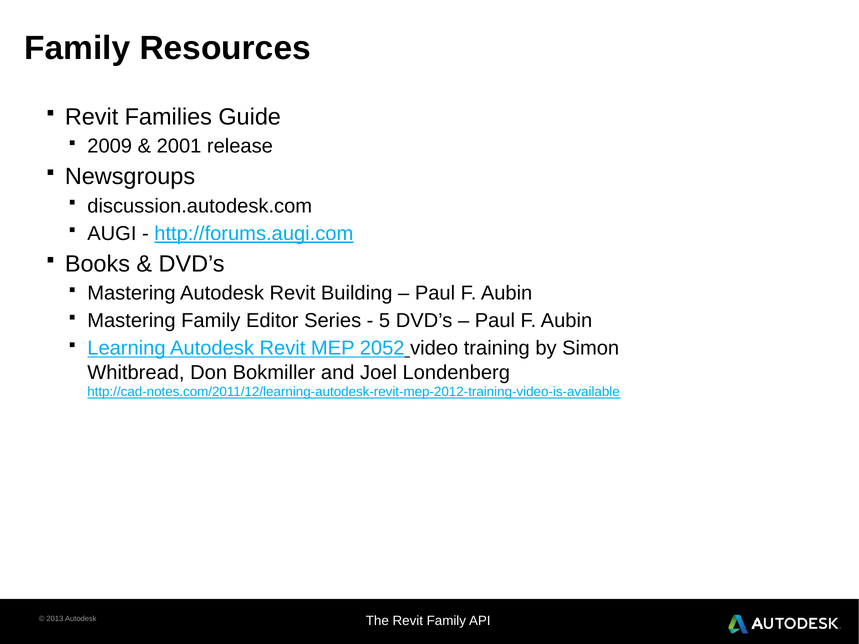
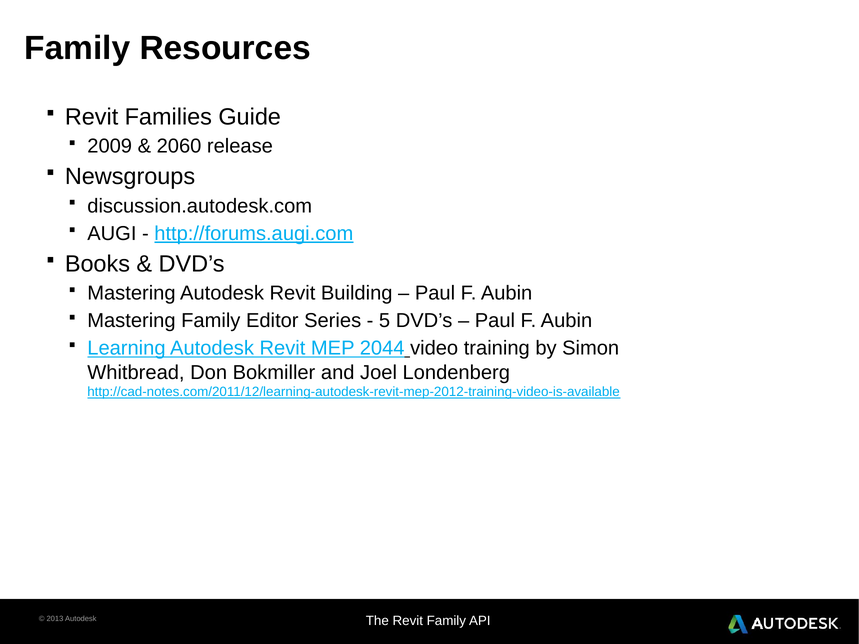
2001: 2001 -> 2060 (179, 146)
2052: 2052 -> 2044 (382, 348)
